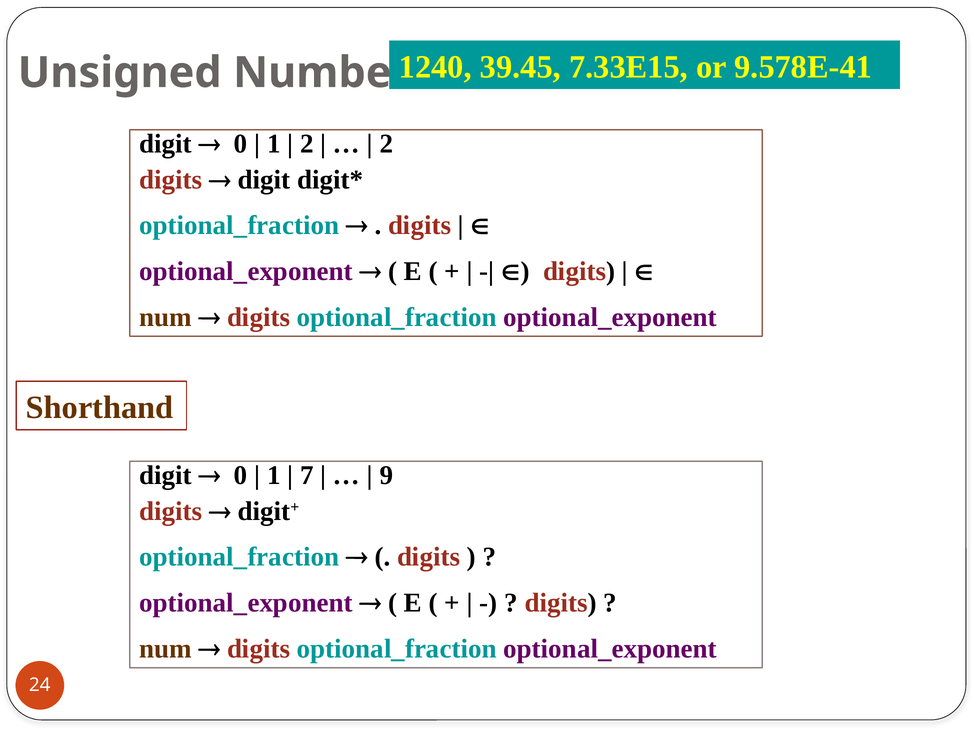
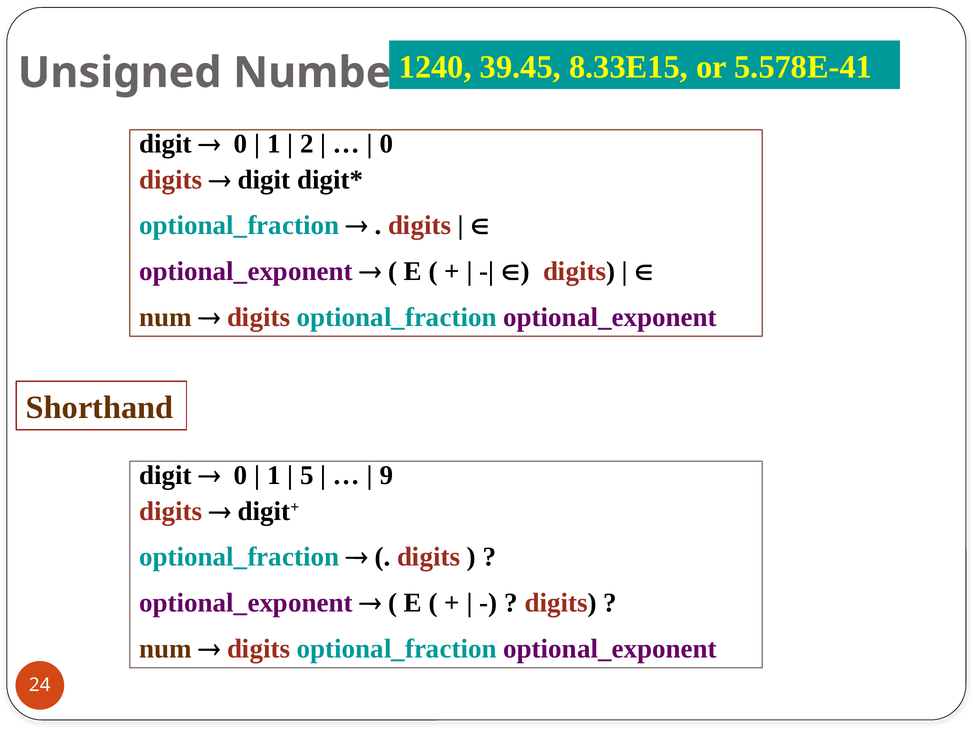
7.33E15: 7.33E15 -> 8.33E15 (629, 67)
9.578E-41: 9.578E-41 -> 5.578E-41 (803, 67)
2: 2 -> 0 (386, 144)
7: 7 -> 5 (307, 475)
